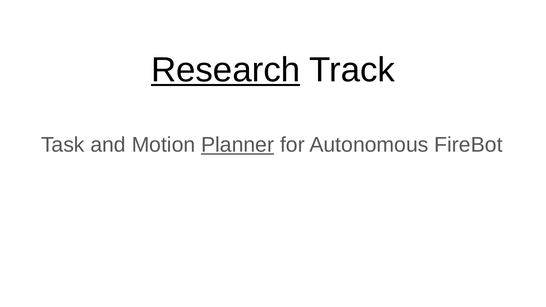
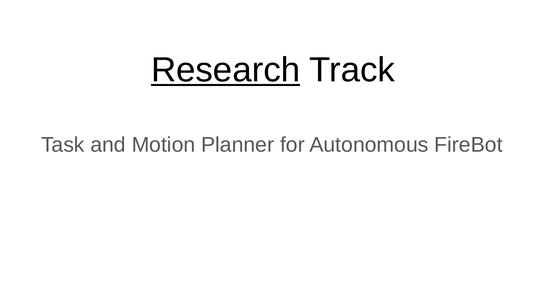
Planner underline: present -> none (238, 145)
